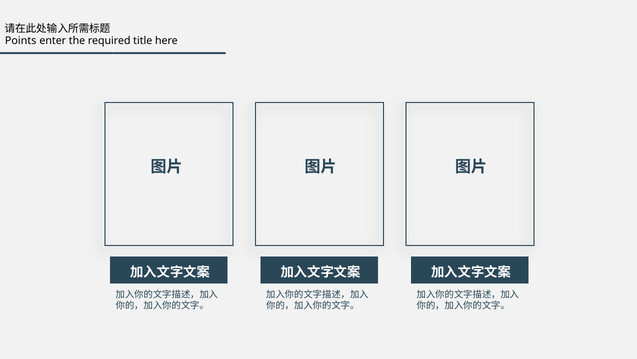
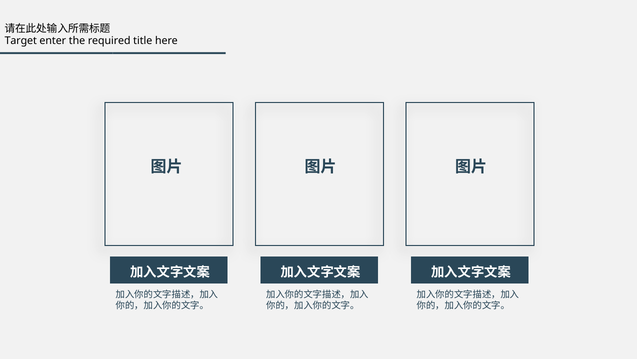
Points: Points -> Target (21, 41)
